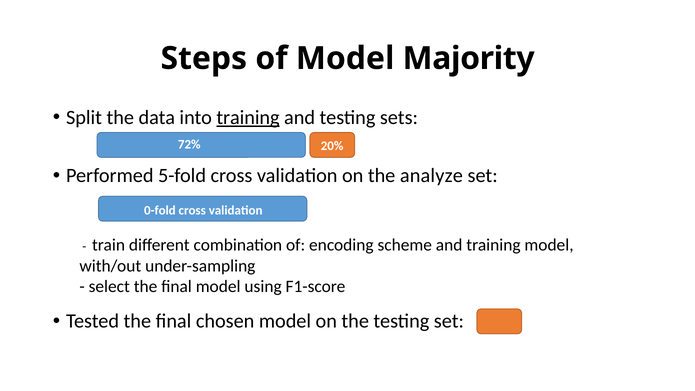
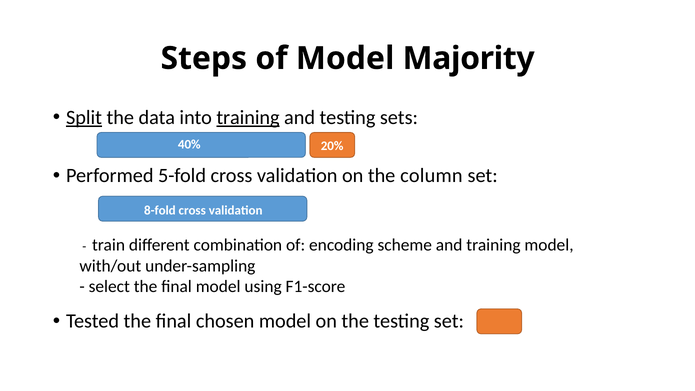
Split underline: none -> present (84, 117)
72%: 72% -> 40% (189, 145)
analyze: analyze -> column (431, 176)
0-fold: 0-fold -> 8-fold (160, 210)
